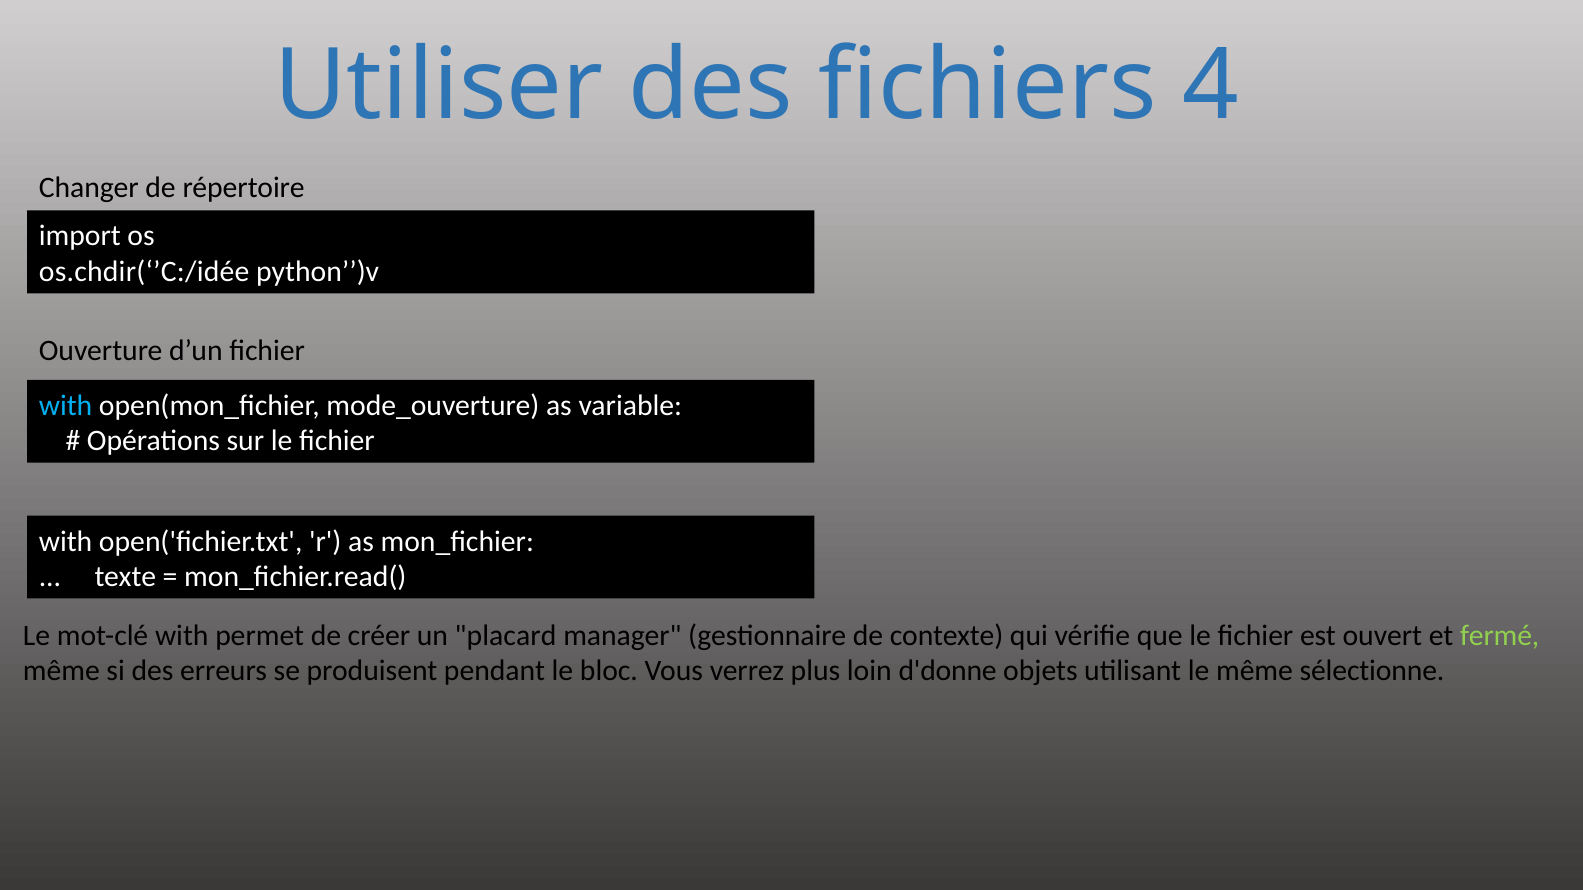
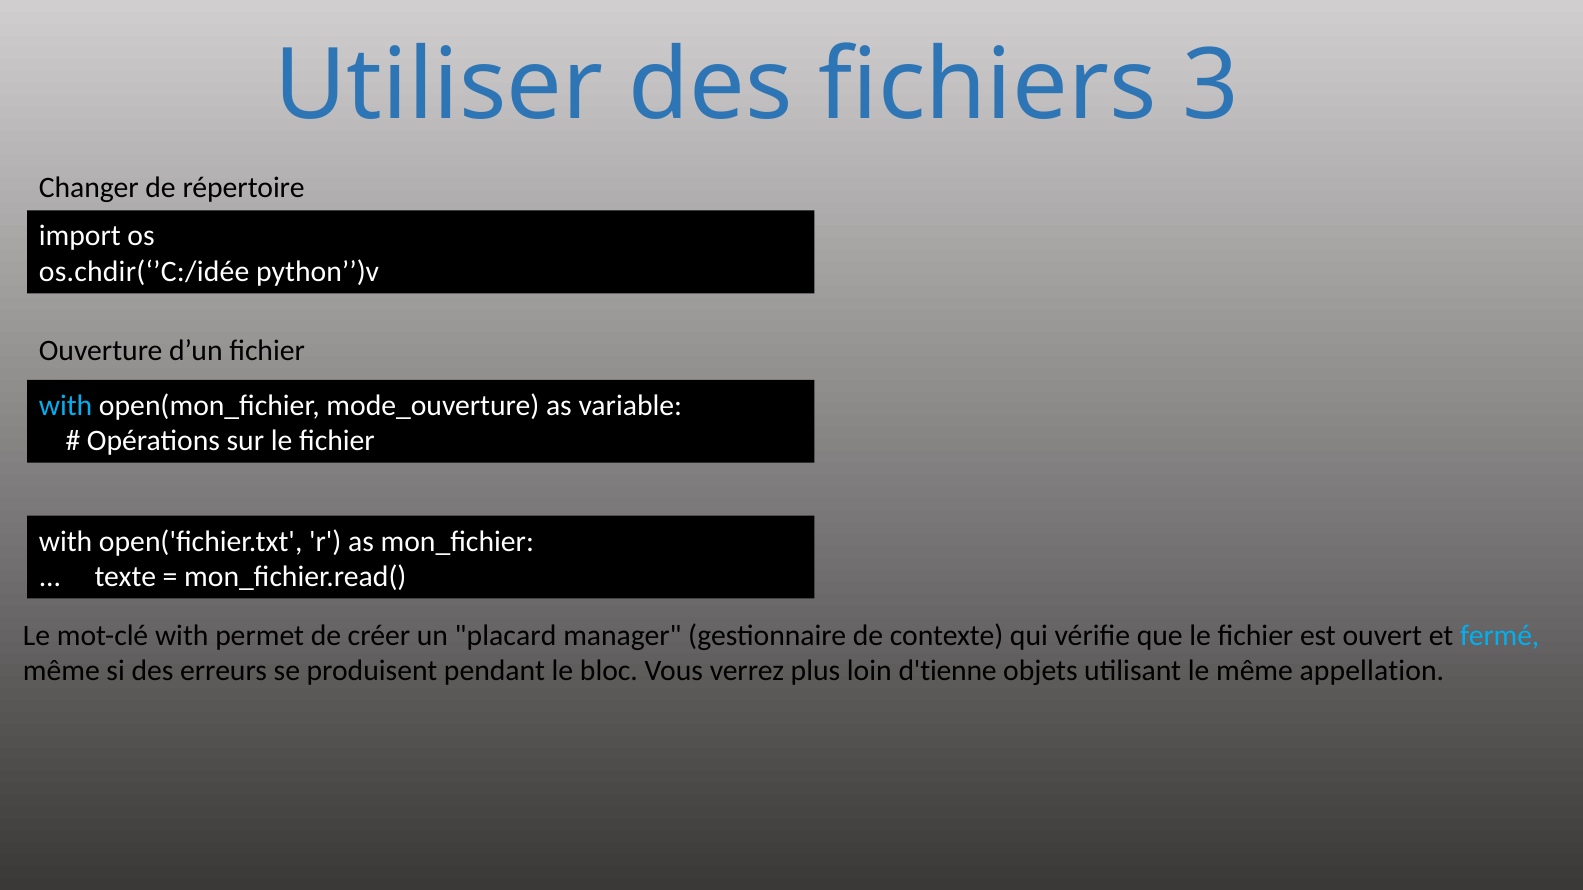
4: 4 -> 3 (1210, 85)
fermé colour: light green -> light blue (1500, 636)
d'donne: d'donne -> d'tienne (948, 671)
sélectionne: sélectionne -> appellation (1372, 671)
